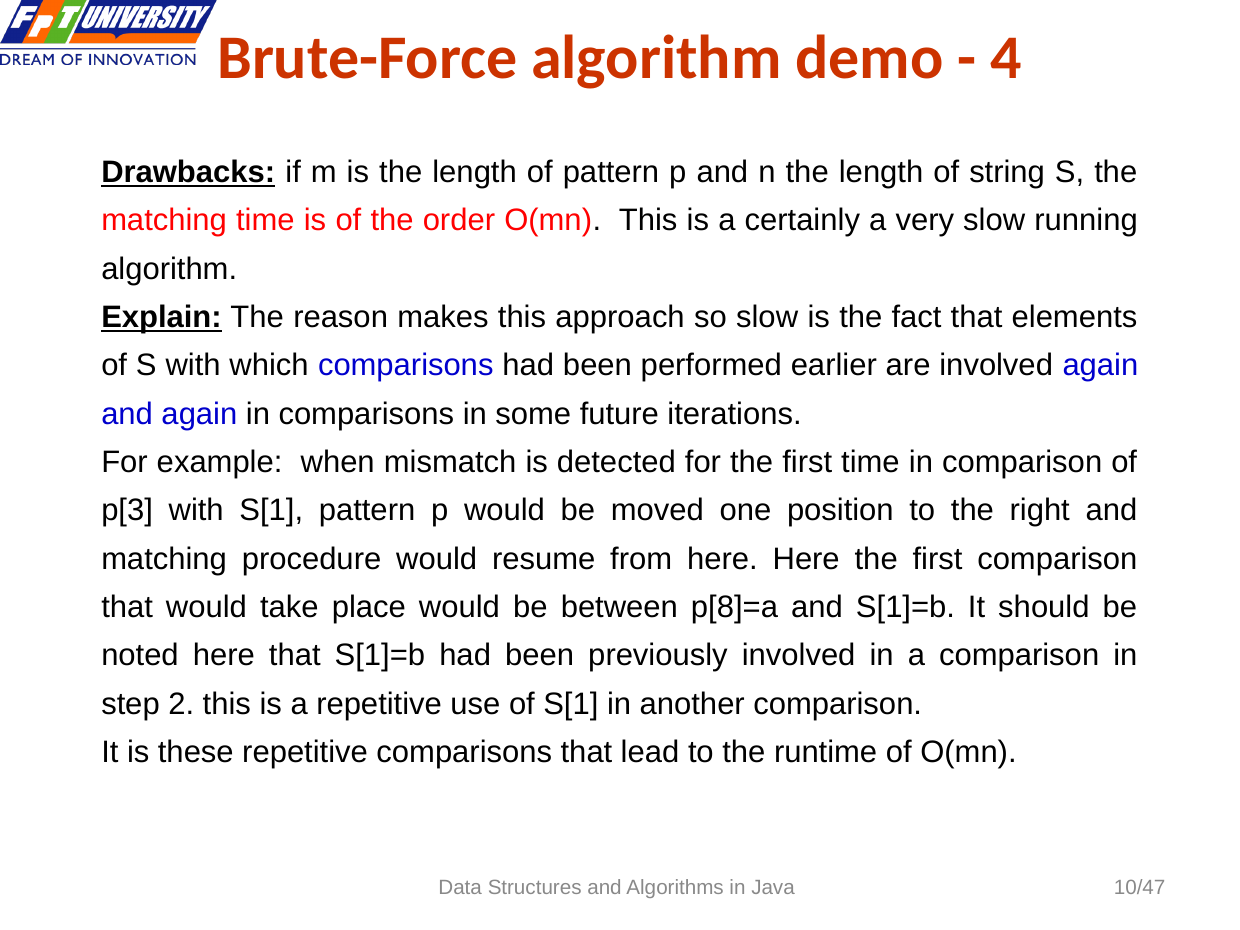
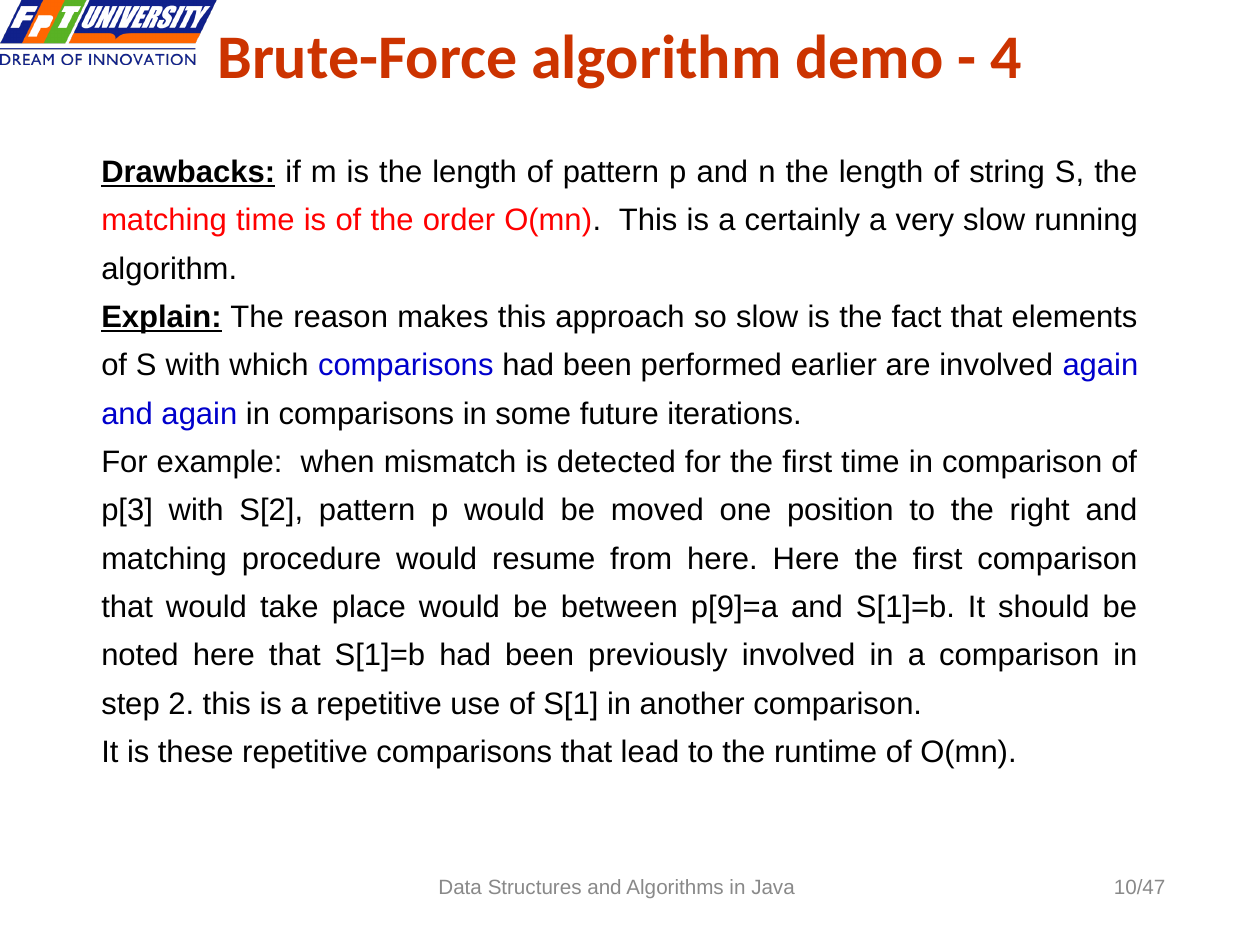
with S[1: S[1 -> S[2 (271, 511)
p[8]=a: p[8]=a -> p[9]=a (734, 607)
